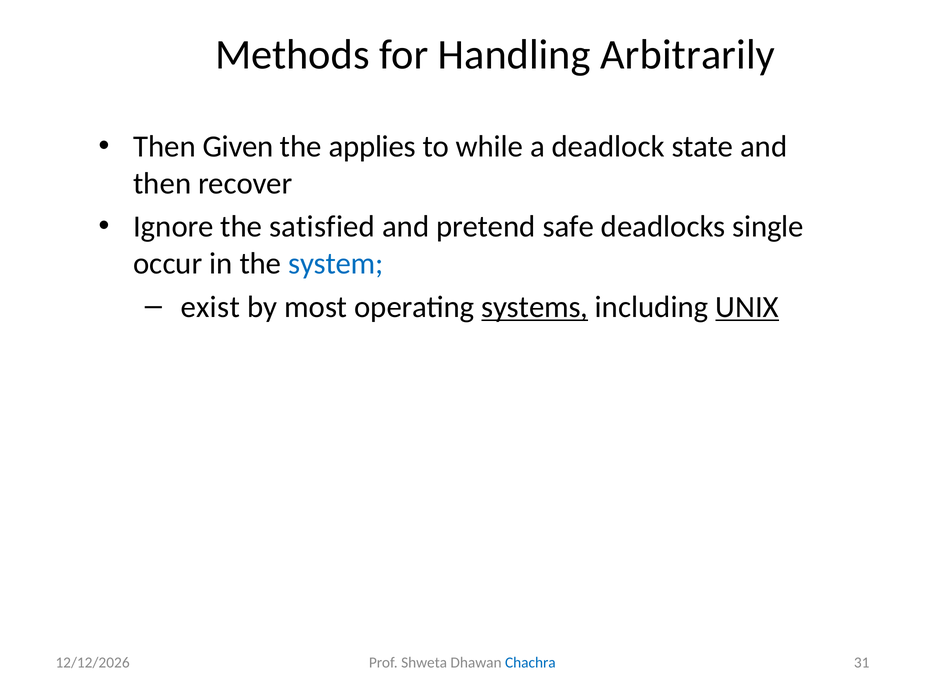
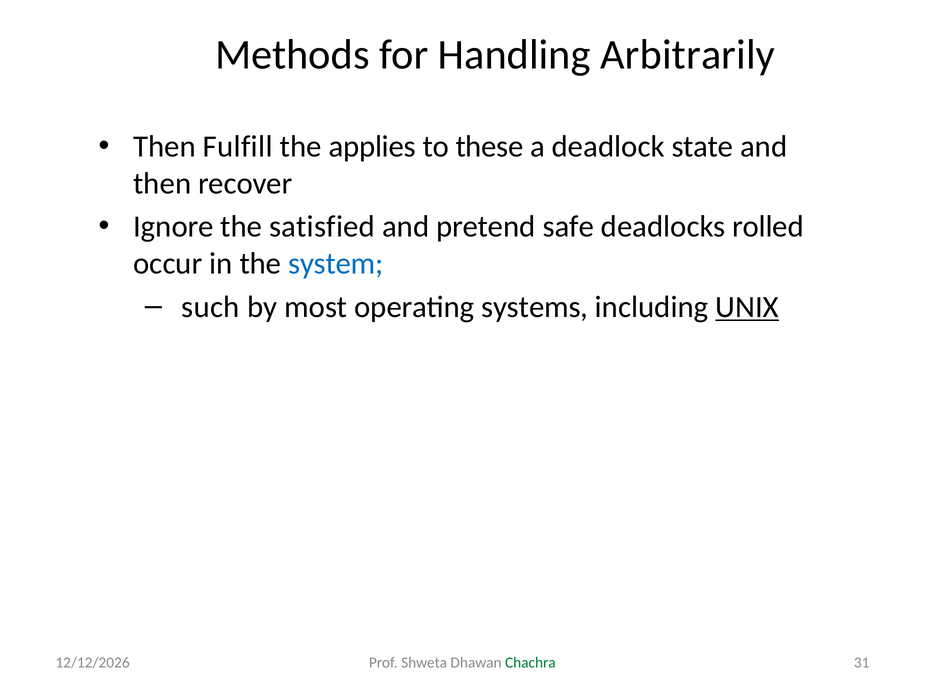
Given: Given -> Fulfill (238, 147)
while: while -> these (489, 147)
single: single -> rolled (768, 227)
exist: exist -> such (210, 307)
systems underline: present -> none (535, 307)
Chachra colour: blue -> green (530, 662)
